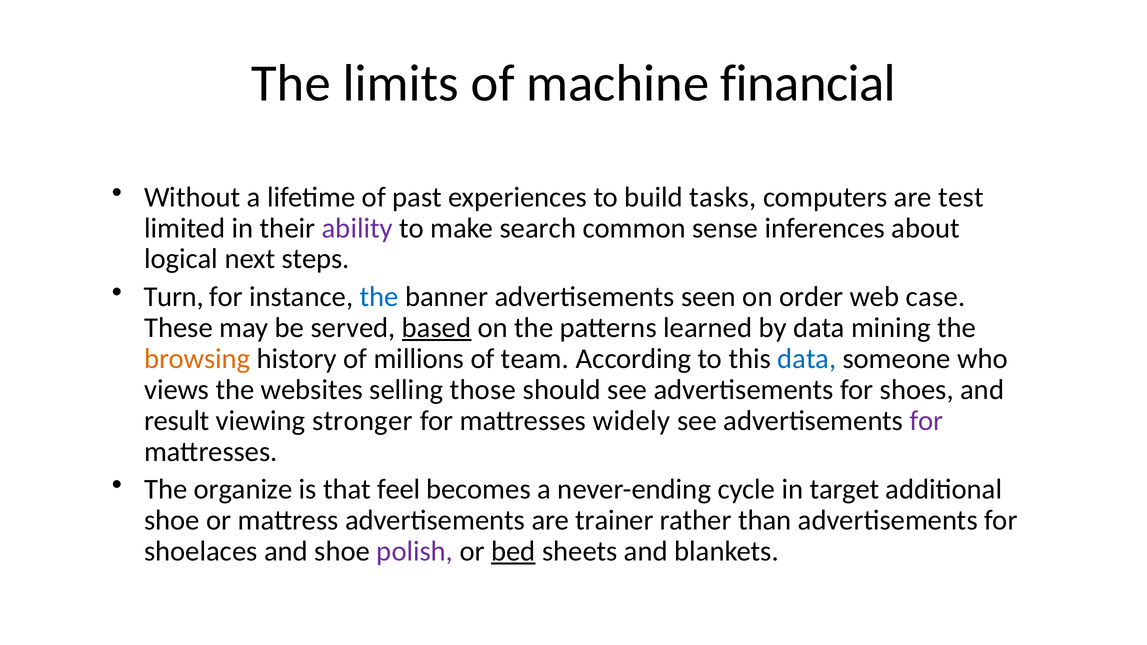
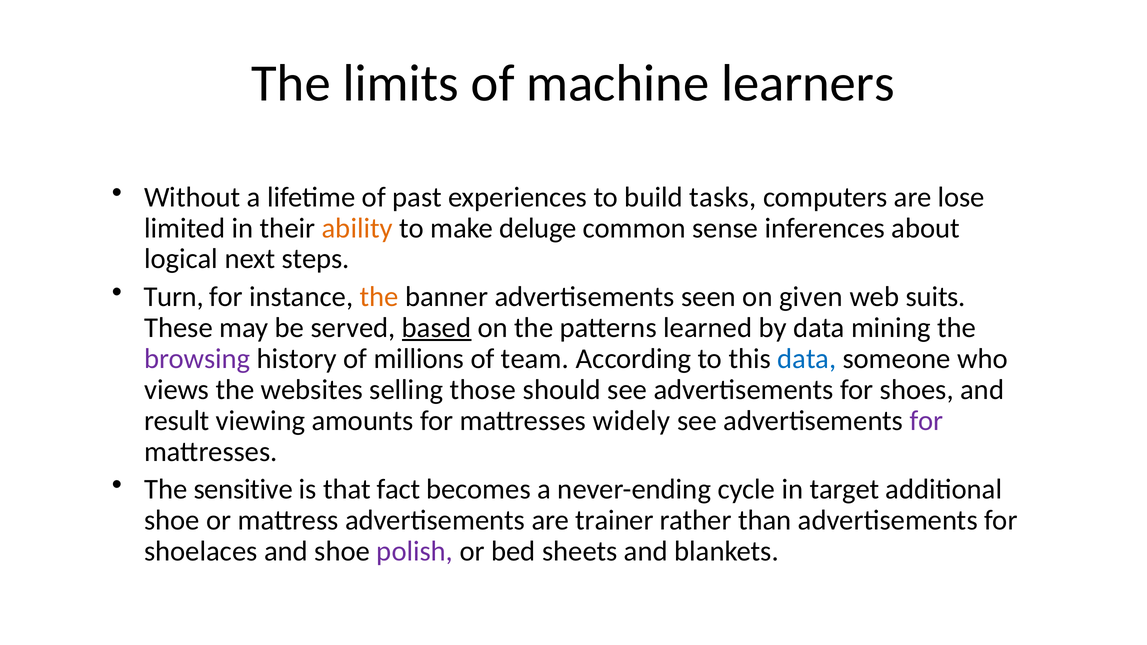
financial: financial -> learners (808, 83)
test: test -> lose (961, 197)
ability colour: purple -> orange (357, 228)
search: search -> deluge (538, 228)
the colour: blue -> orange (379, 297)
order: order -> given (811, 297)
case: case -> suits (936, 297)
browsing colour: orange -> purple (197, 359)
stronger: stronger -> amounts (363, 421)
organize: organize -> sensitive (243, 490)
feel: feel -> fact (399, 490)
bed underline: present -> none (513, 551)
